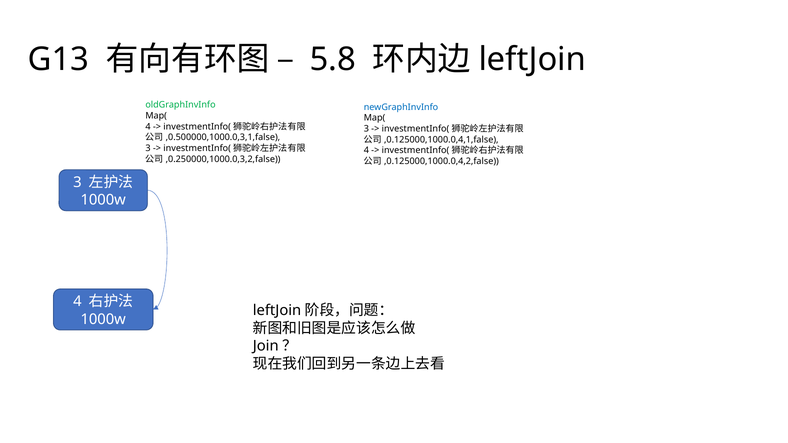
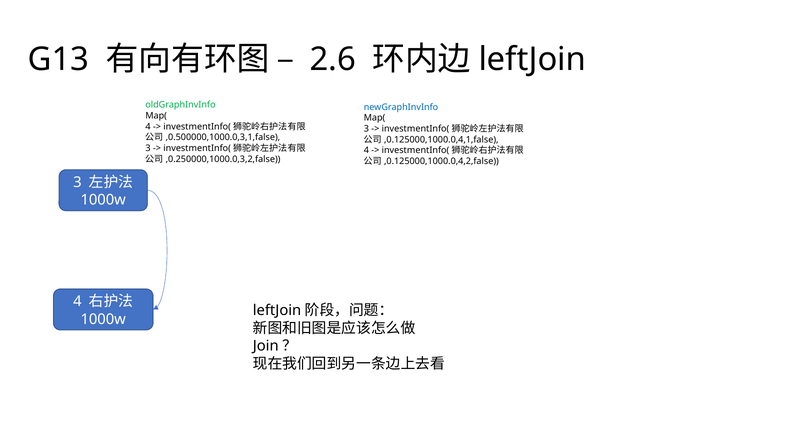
5.8: 5.8 -> 2.6 (333, 60)
